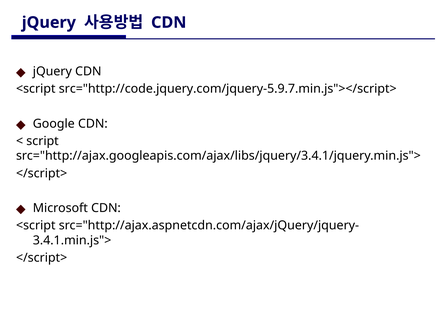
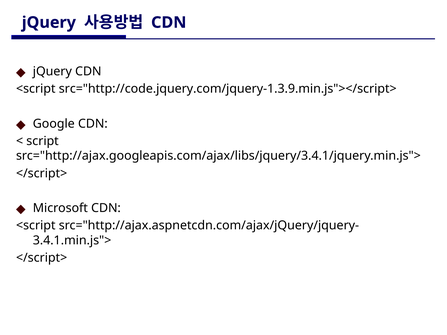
src="http://code.jquery.com/jquery-5.9.7.min.js"></script>: src="http://code.jquery.com/jquery-5.9.7.min.js"></script> -> src="http://code.jquery.com/jquery-1.3.9.min.js"></script> (228, 89)
